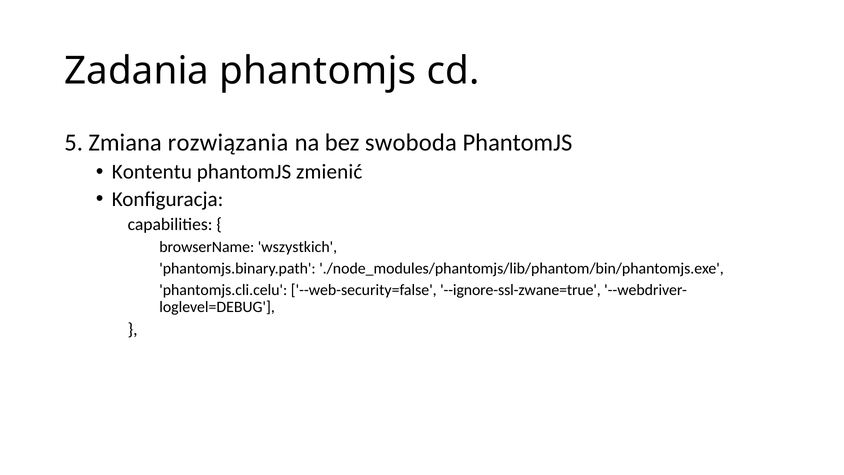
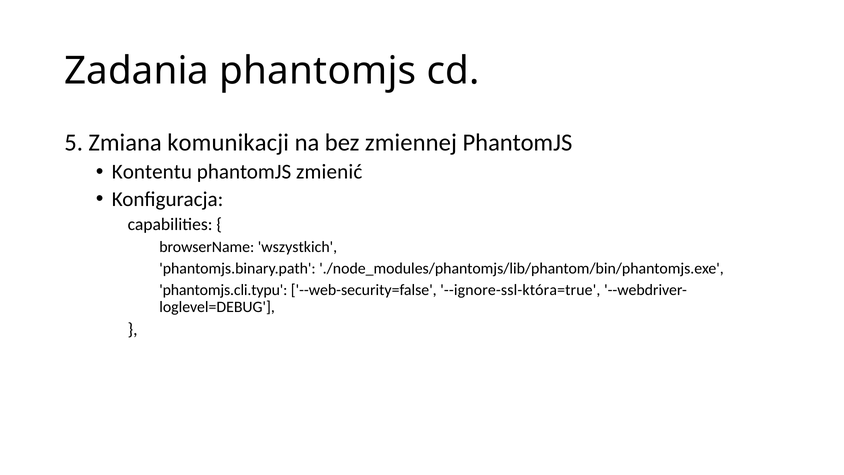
rozwiązania: rozwiązania -> komunikacji (228, 143)
swoboda: swoboda -> zmiennej (411, 143)
phantomjs.cli.celu: phantomjs.cli.celu -> phantomjs.cli.typu (223, 290)
--ignore-ssl-zwane=true: --ignore-ssl-zwane=true -> --ignore-ssl-która=true (520, 290)
